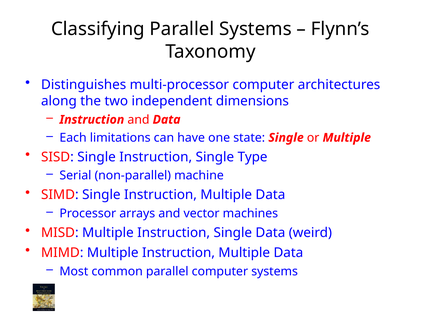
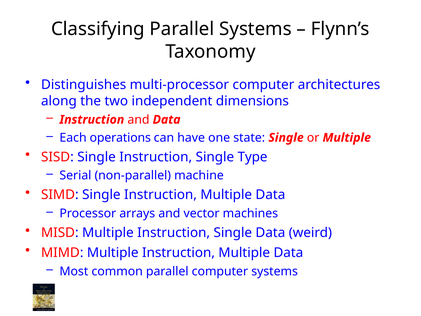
limitations: limitations -> operations (120, 138)
